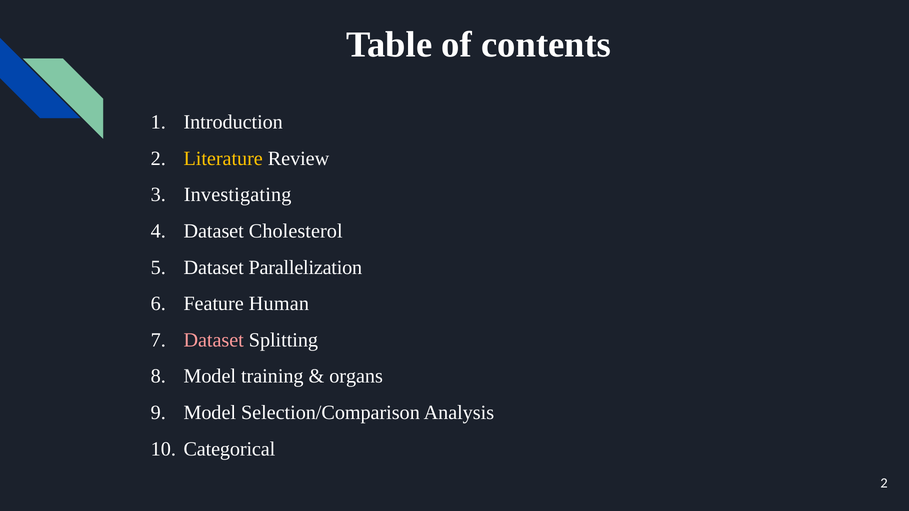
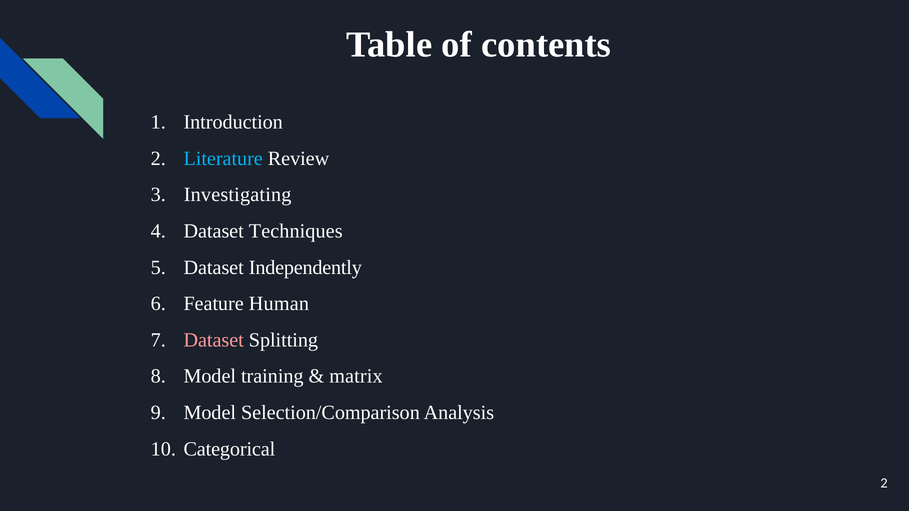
Literature colour: yellow -> light blue (223, 159)
Cholesterol: Cholesterol -> Techniques (296, 231)
Parallelization: Parallelization -> Independently (305, 268)
organs: organs -> matrix (356, 377)
